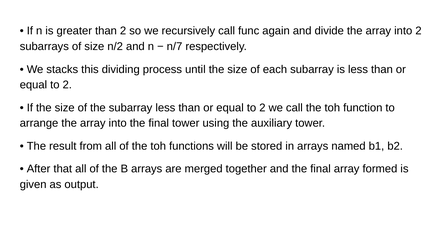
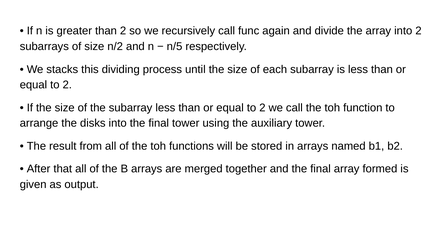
n/7: n/7 -> n/5 (175, 46)
arrange the array: array -> disks (93, 123)
